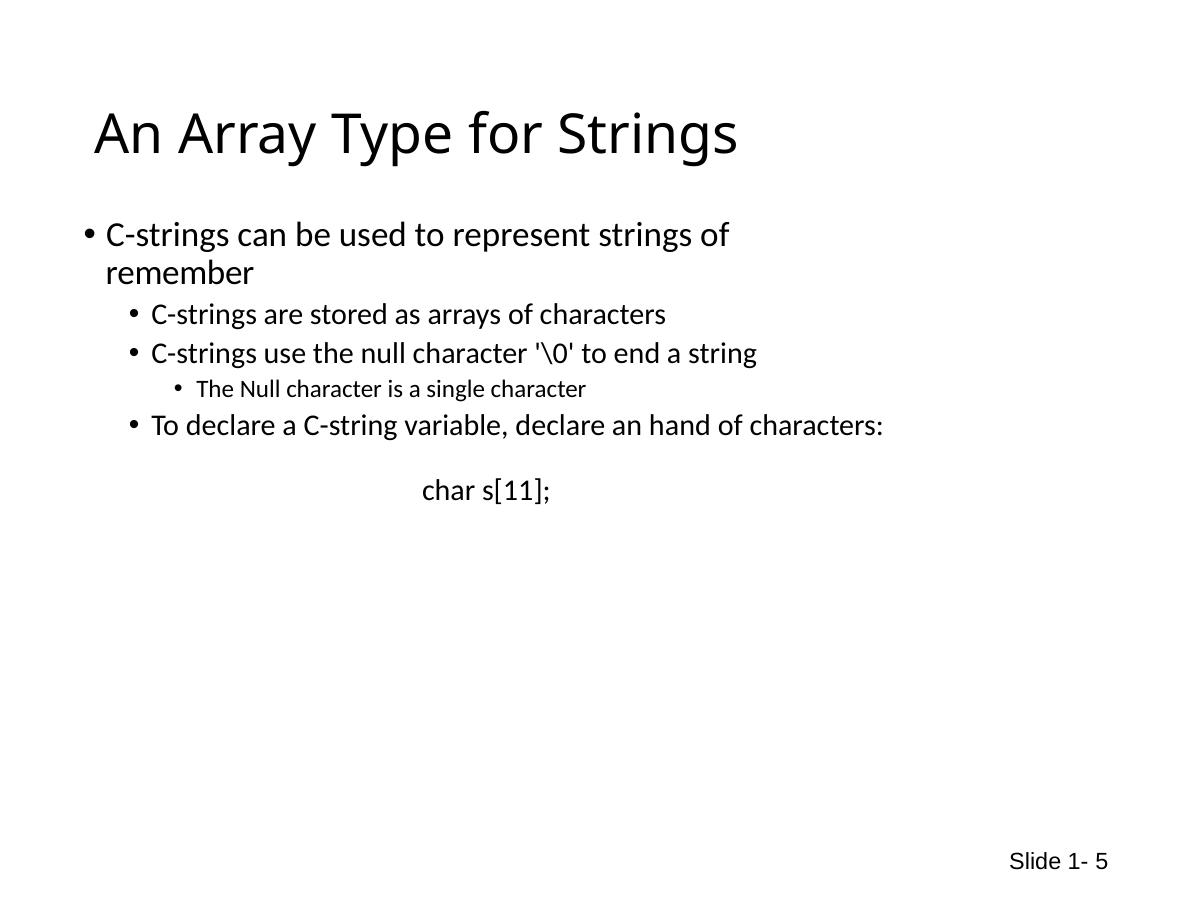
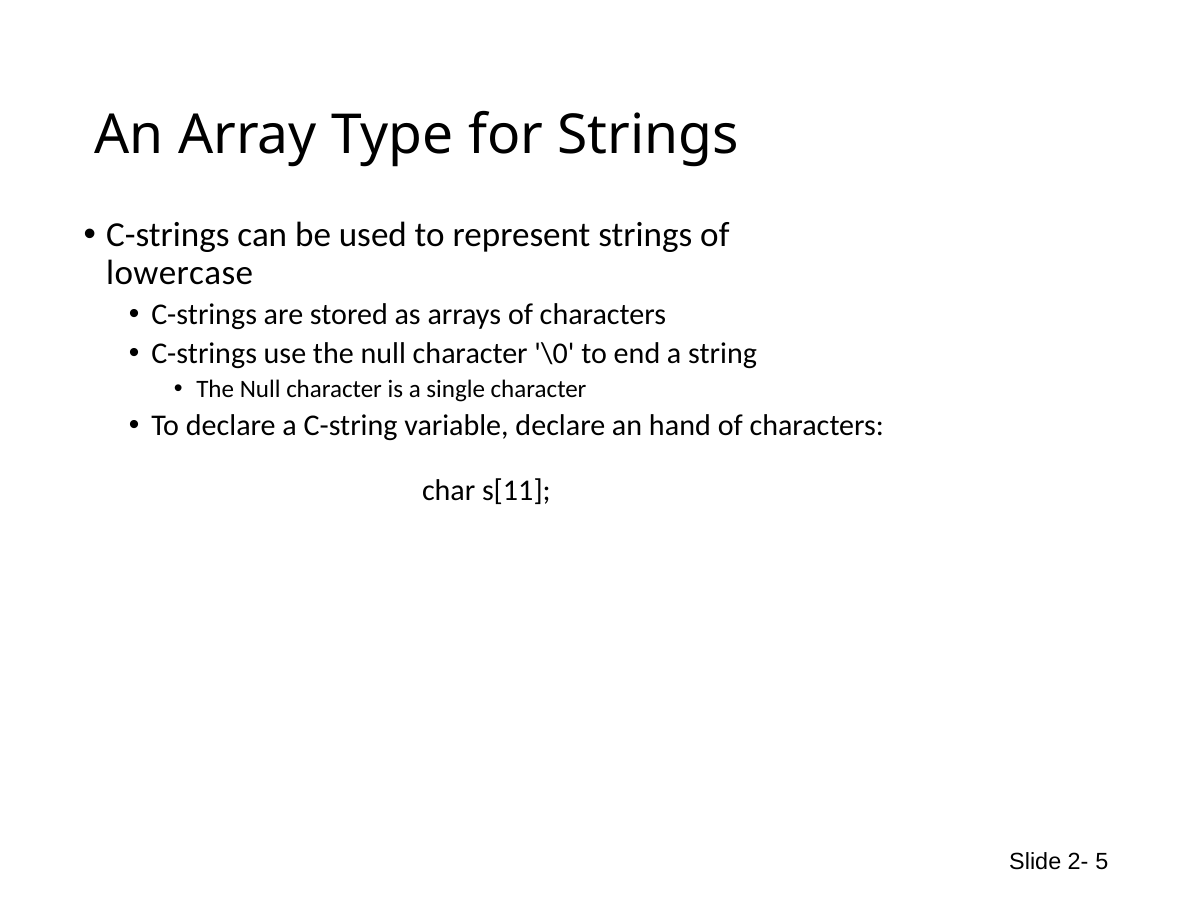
remember: remember -> lowercase (180, 273)
1-: 1- -> 2- (1078, 862)
